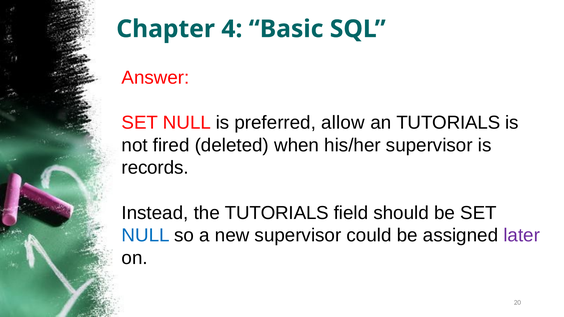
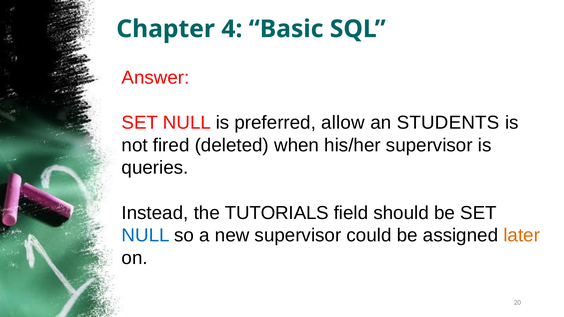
an TUTORIALS: TUTORIALS -> STUDENTS (448, 123)
records: records -> queries (155, 168)
later colour: purple -> orange (522, 236)
